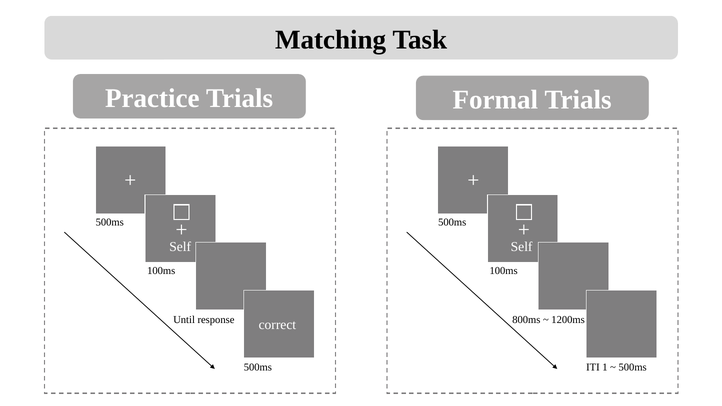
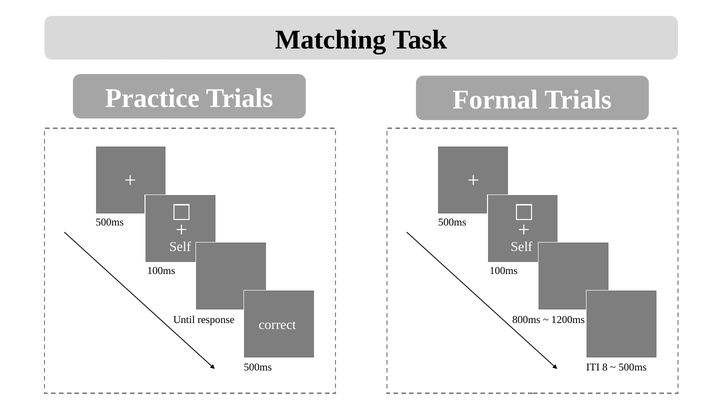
1: 1 -> 8 (605, 367)
